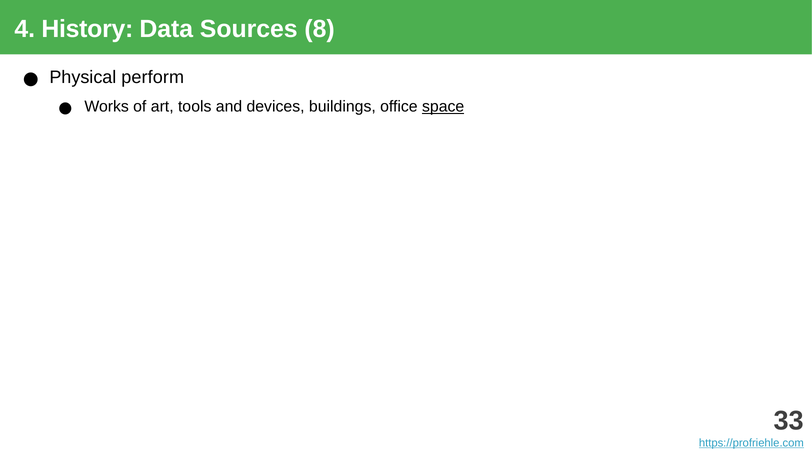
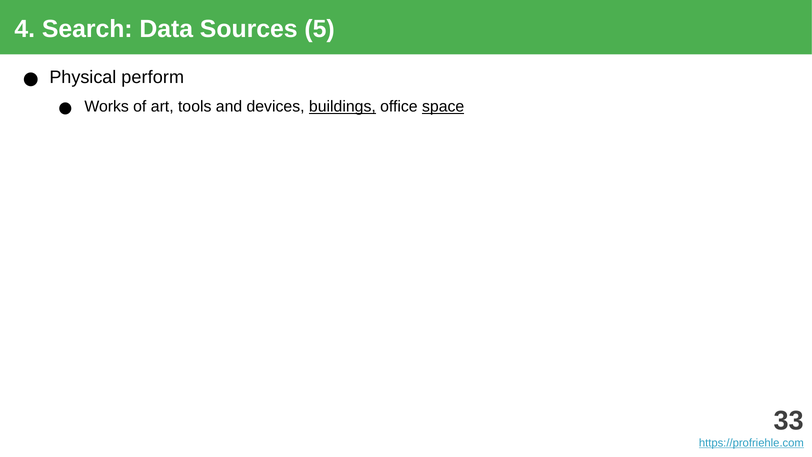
History: History -> Search (87, 29)
8: 8 -> 5 (320, 29)
buildings underline: none -> present (342, 106)
